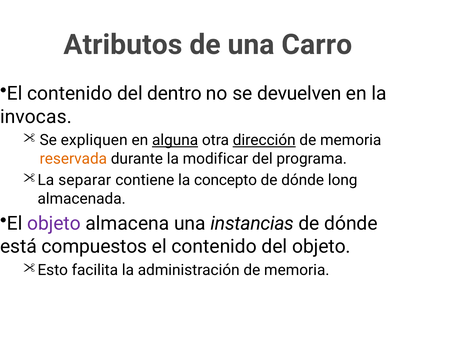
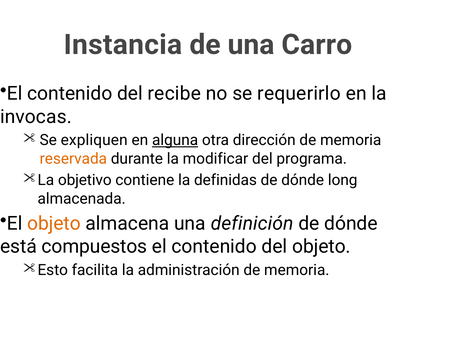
Atributos: Atributos -> Instancia (123, 45)
dentro: dentro -> recibe (174, 94)
devuelven: devuelven -> requerirlo (299, 94)
dirección underline: present -> none (264, 140)
separar: separar -> objetivo (85, 180)
concepto: concepto -> definidas (225, 180)
objeto colour: purple -> orange (54, 224)
instancias: instancias -> definición (252, 224)
